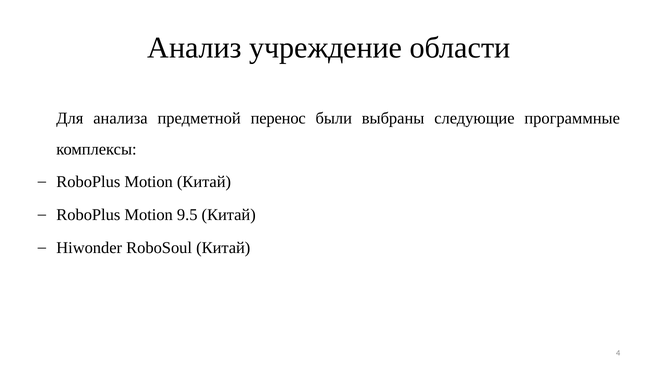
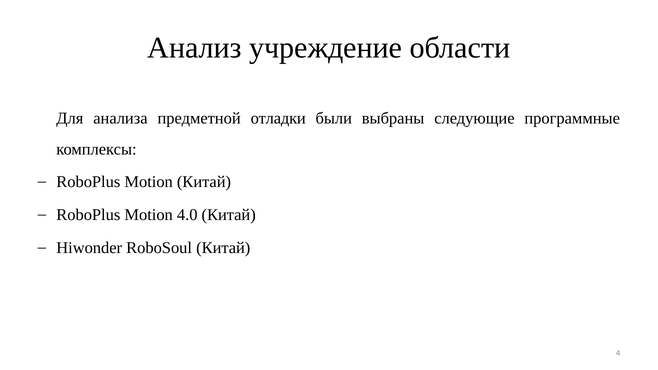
перенос: перенос -> отладки (278, 119)
9.5: 9.5 -> 4.0 (187, 215)
